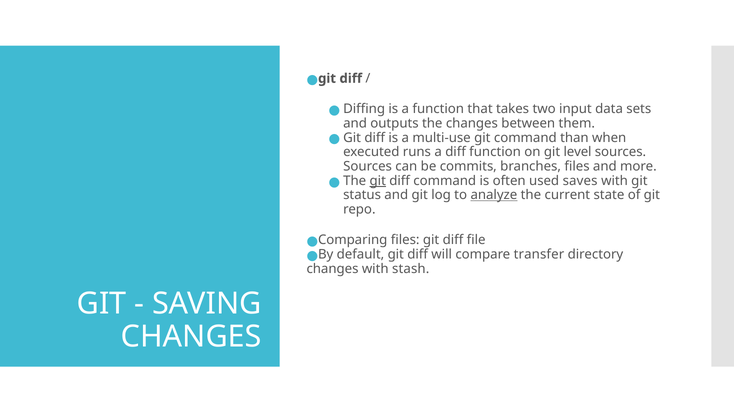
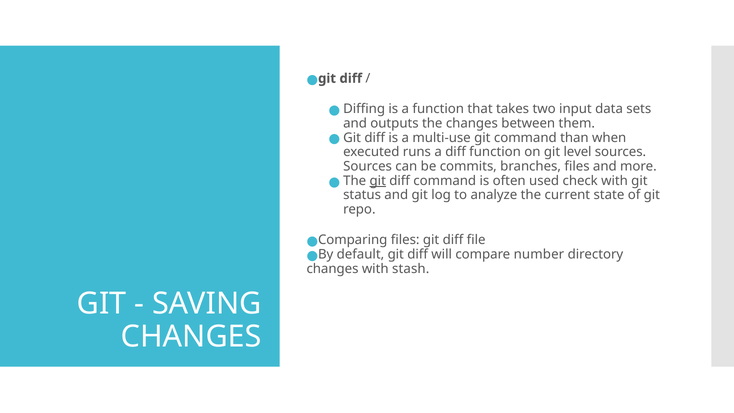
saves: saves -> check (580, 181)
analyze underline: present -> none (494, 195)
transfer: transfer -> number (539, 254)
